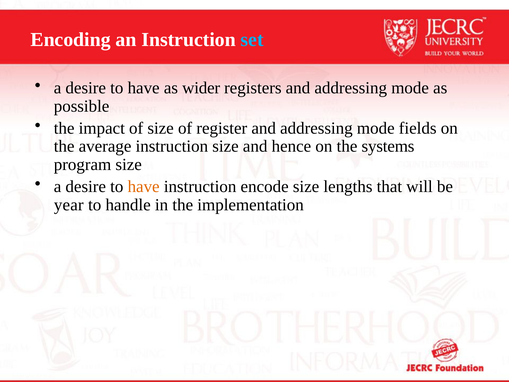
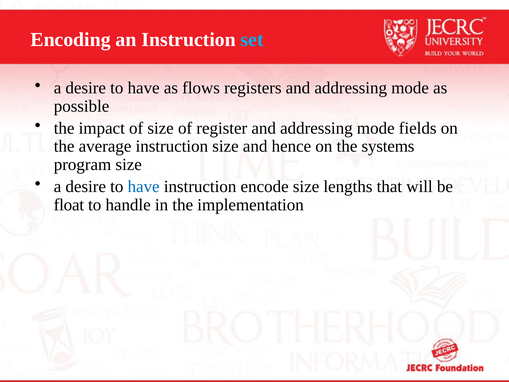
wider: wider -> flows (201, 88)
have colour: orange -> blue (144, 186)
year: year -> float (69, 205)
